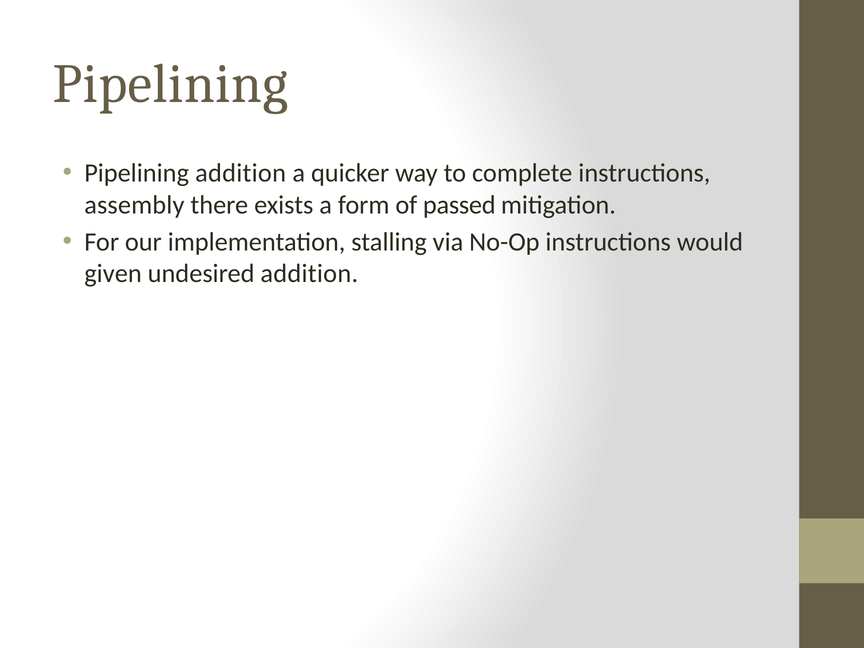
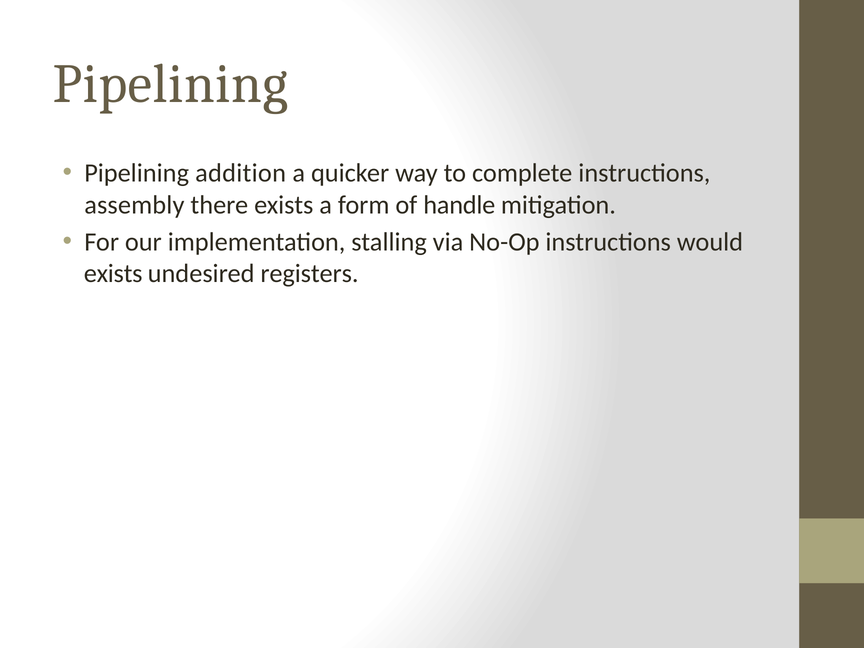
passed: passed -> handle (459, 205)
given: given -> exists (113, 273)
undesired addition: addition -> registers (309, 273)
